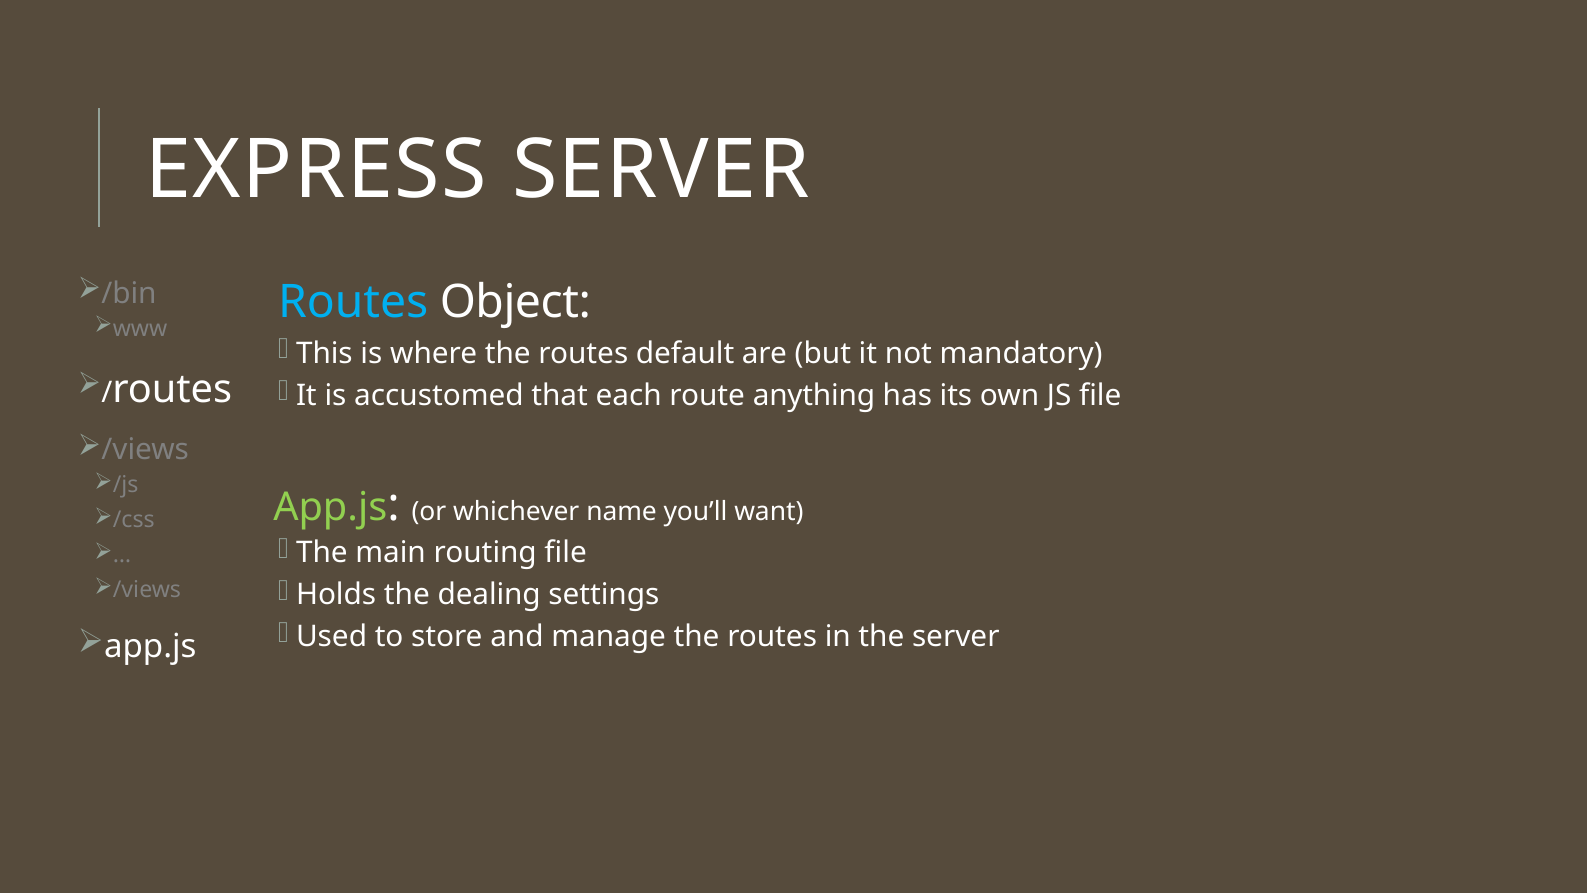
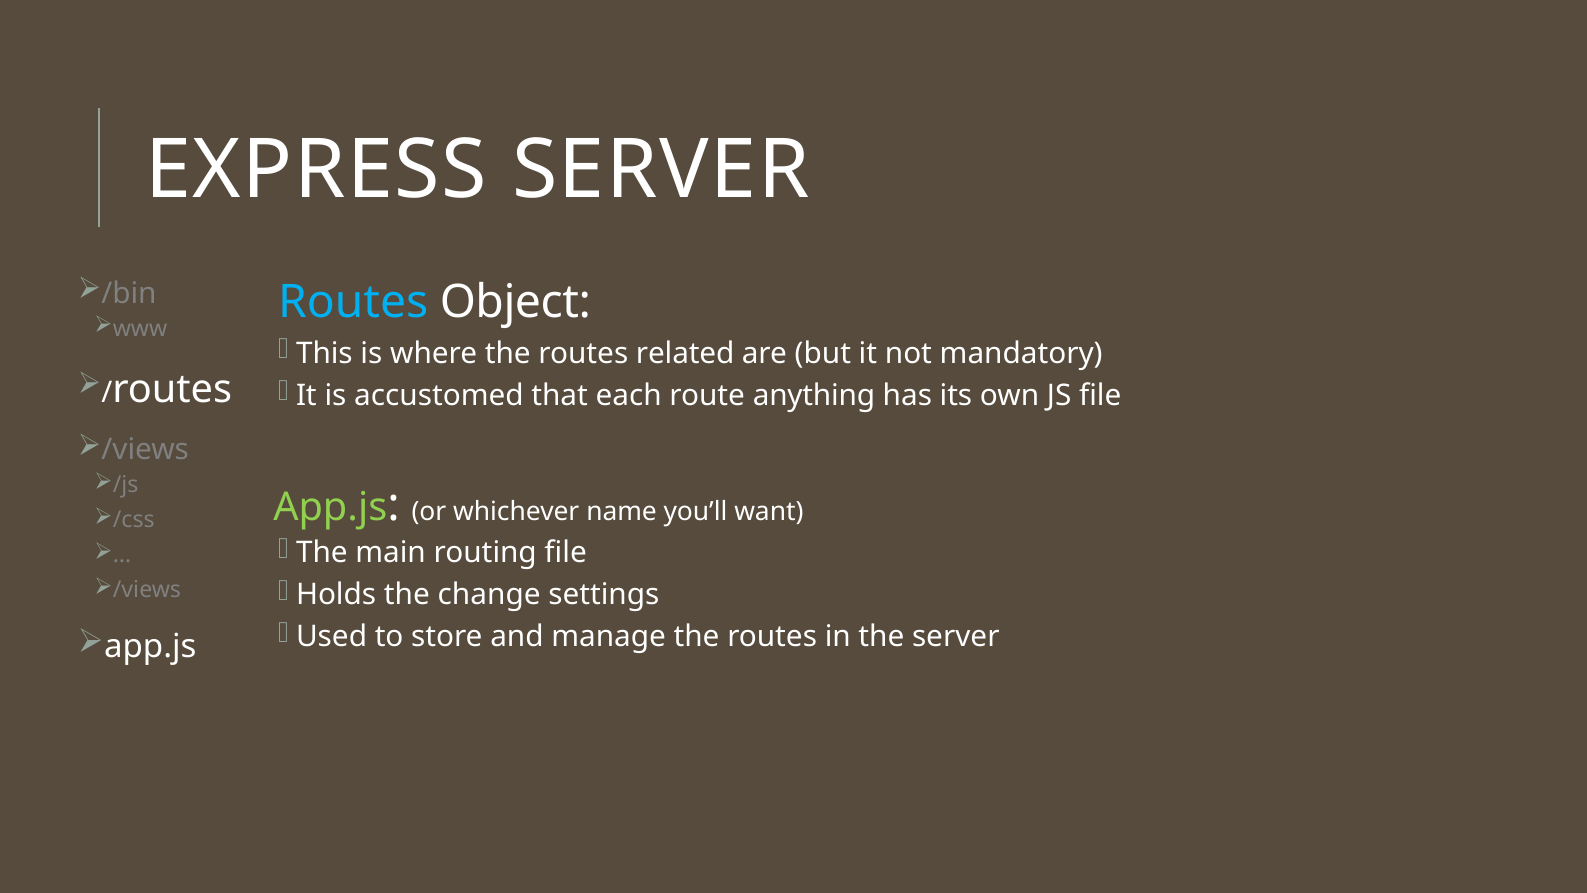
default: default -> related (685, 353)
dealing: dealing -> change (489, 595)
